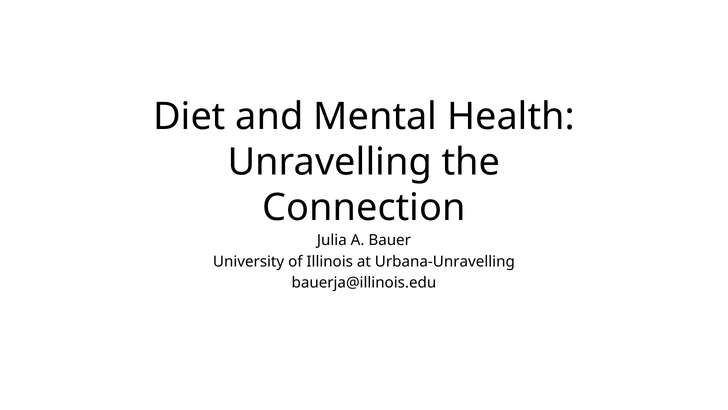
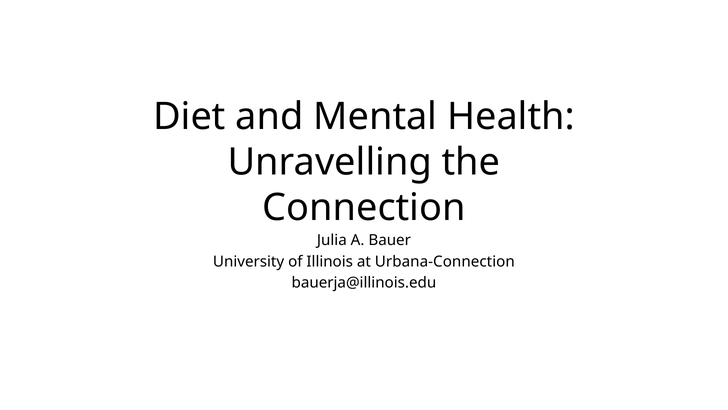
Urbana-Unravelling: Urbana-Unravelling -> Urbana-Connection (445, 261)
